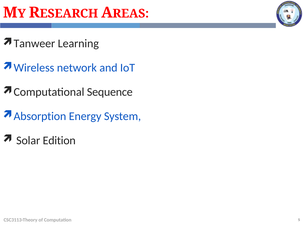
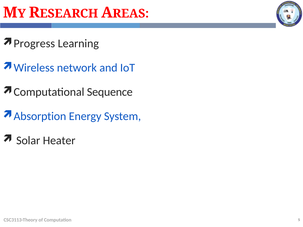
Tanweer: Tanweer -> Progress (34, 44)
Edition: Edition -> Heater (59, 141)
